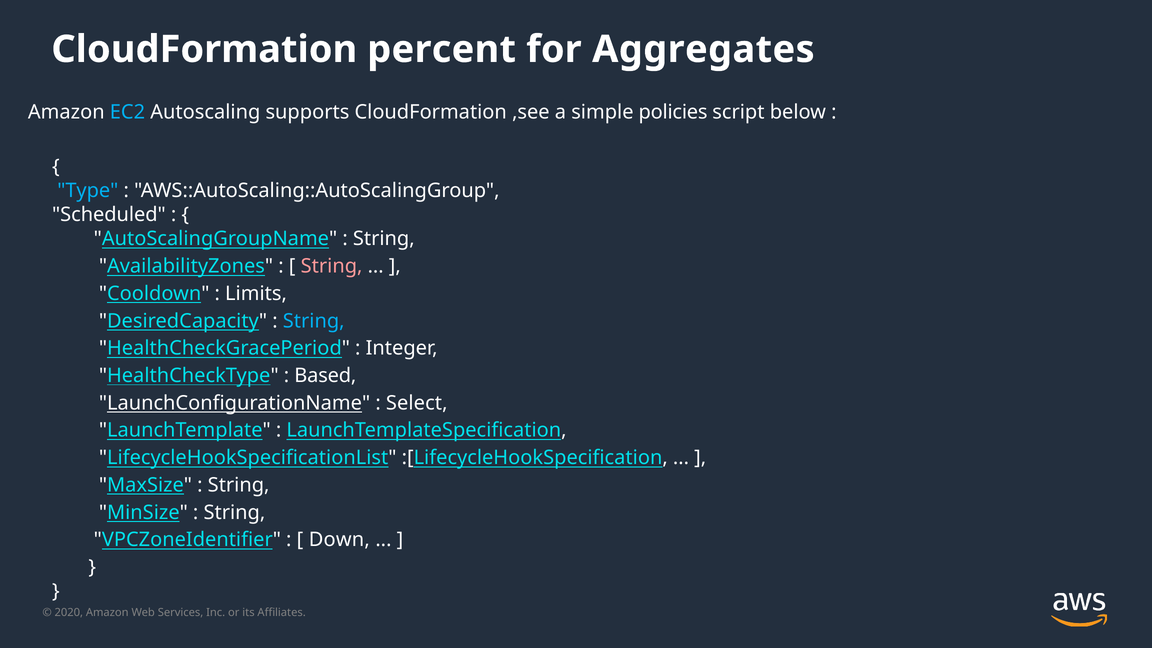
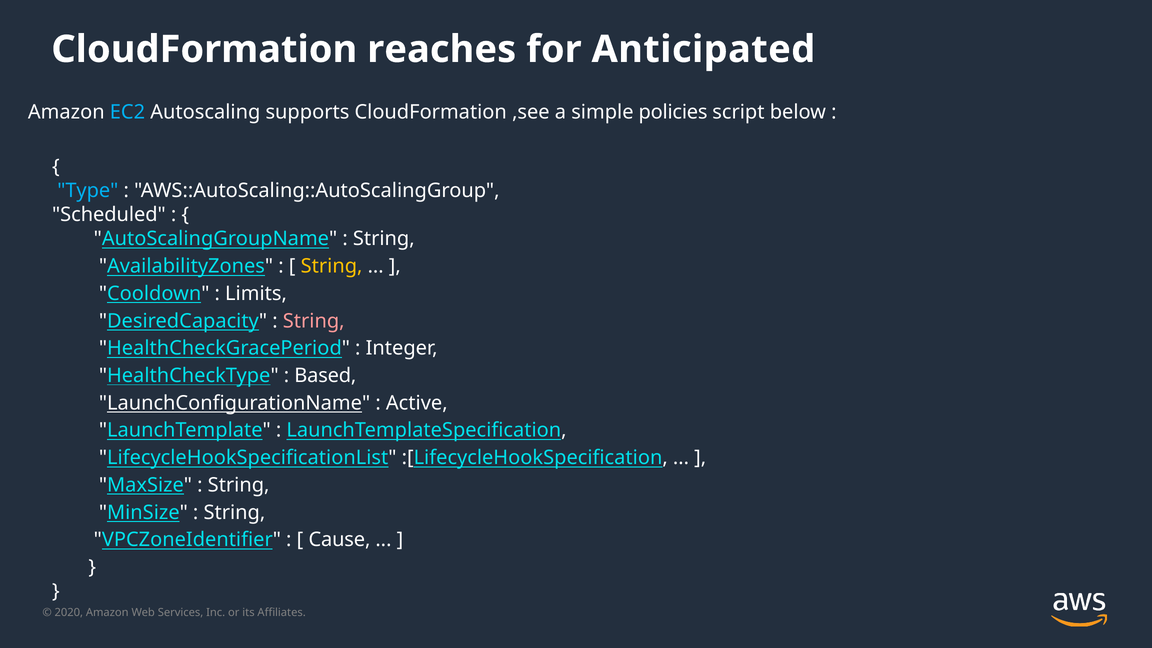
percent: percent -> reaches (442, 49)
Aggregates: Aggregates -> Anticipated (703, 49)
String colour: pink -> yellow (332, 266)
String colour: light blue -> pink (314, 321)
Select: Select -> Active (417, 403)
Down: Down -> Cause (339, 540)
